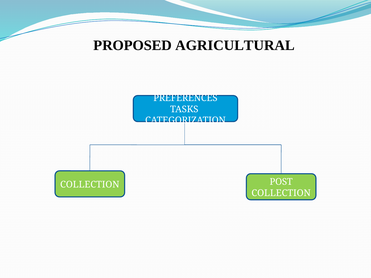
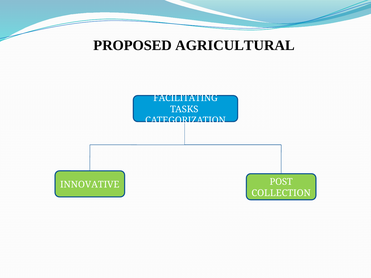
PREFERENCES: PREFERENCES -> FACILITATING (185, 98)
COLLECTION: COLLECTION -> INNOVATIVE (90, 185)
